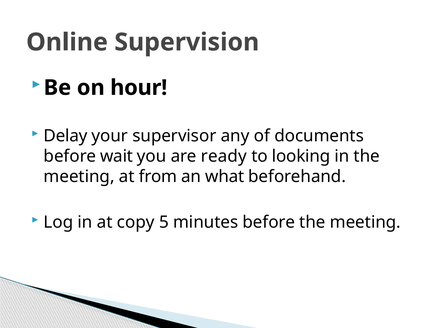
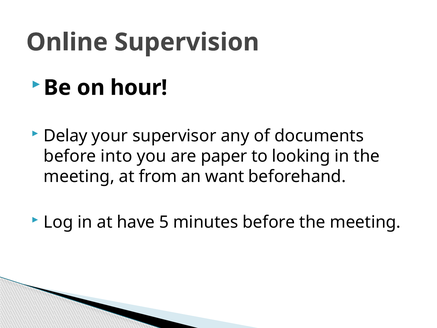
wait: wait -> into (116, 156)
ready: ready -> paper (224, 156)
what: what -> want (225, 176)
copy: copy -> have (136, 222)
